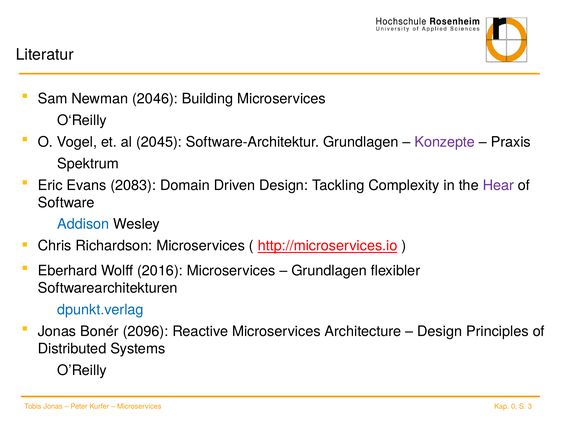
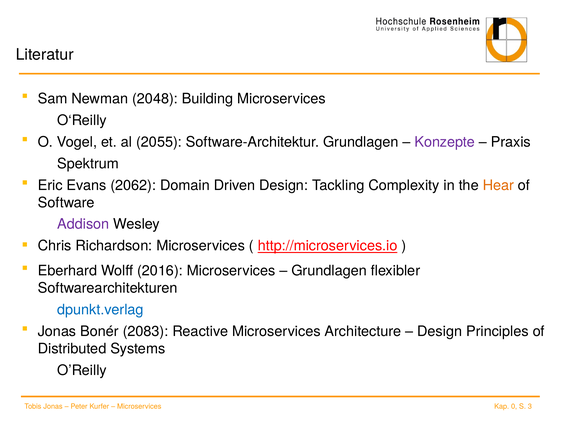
2046: 2046 -> 2048 (155, 99)
2045: 2045 -> 2055 (159, 142)
2083: 2083 -> 2062 (133, 185)
Hear colour: purple -> orange (498, 185)
Addison colour: blue -> purple (83, 224)
2096: 2096 -> 2083 (146, 331)
